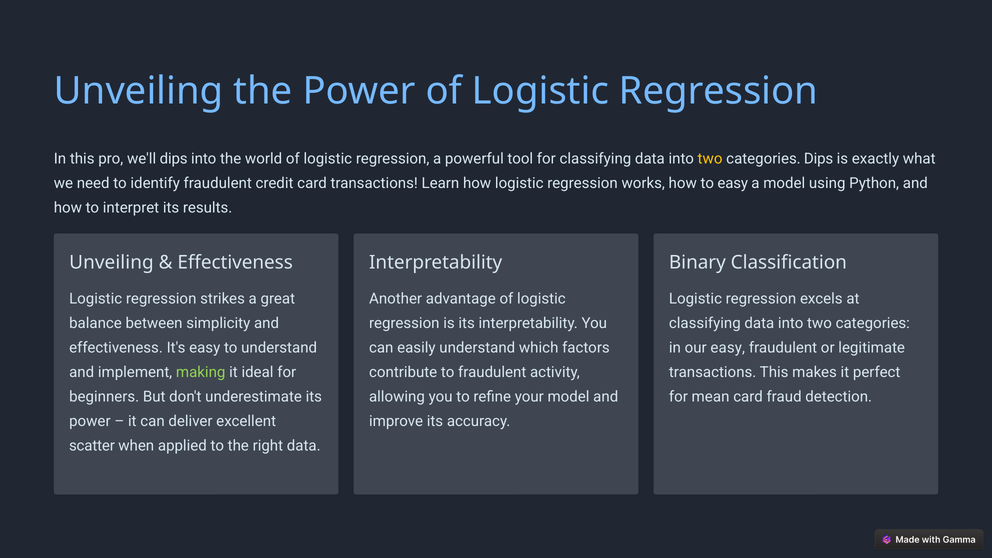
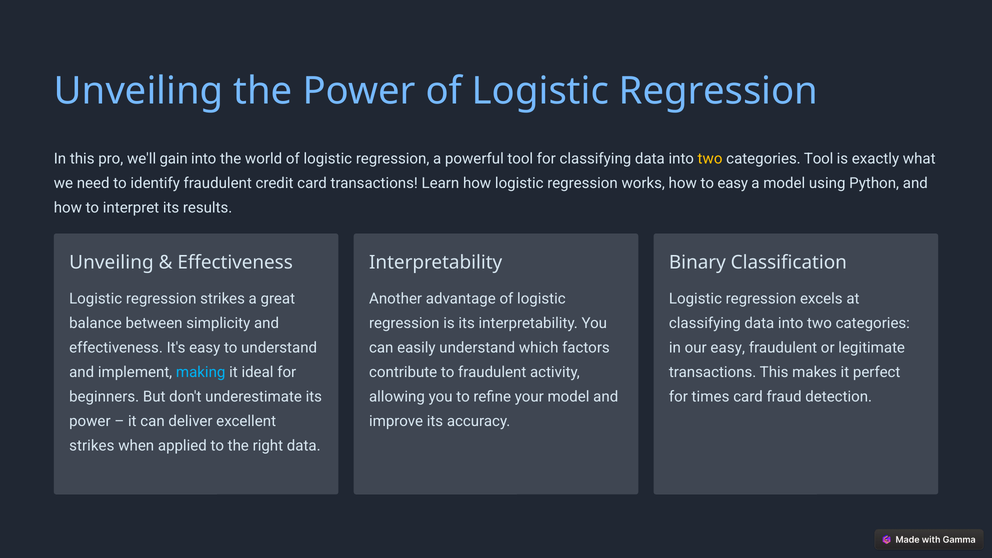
we'll dips: dips -> gain (174, 159)
categories Dips: Dips -> Tool (819, 159)
making colour: light green -> light blue (201, 372)
mean: mean -> times (711, 397)
scatter: scatter -> strikes (92, 446)
